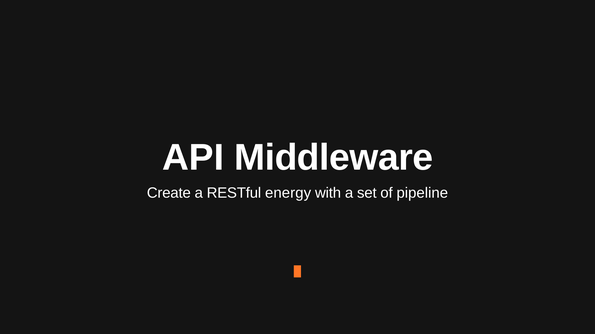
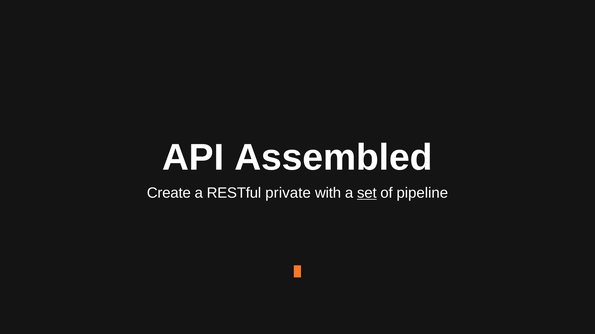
Middleware: Middleware -> Assembled (333, 158)
energy: energy -> private (288, 193)
set underline: none -> present (367, 193)
